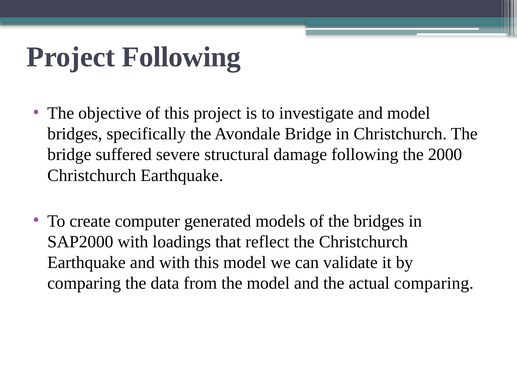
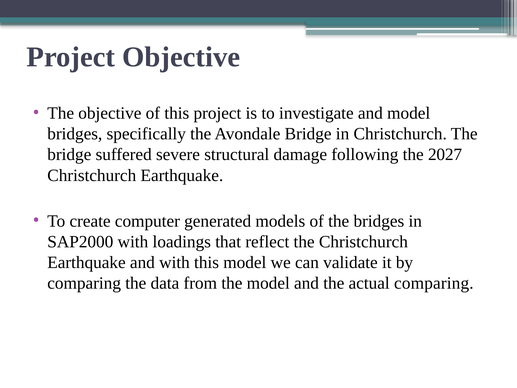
Project Following: Following -> Objective (181, 57)
2000: 2000 -> 2027 (445, 155)
